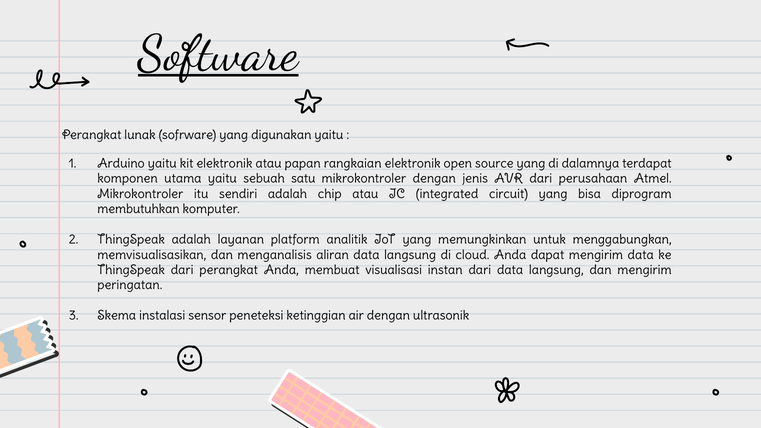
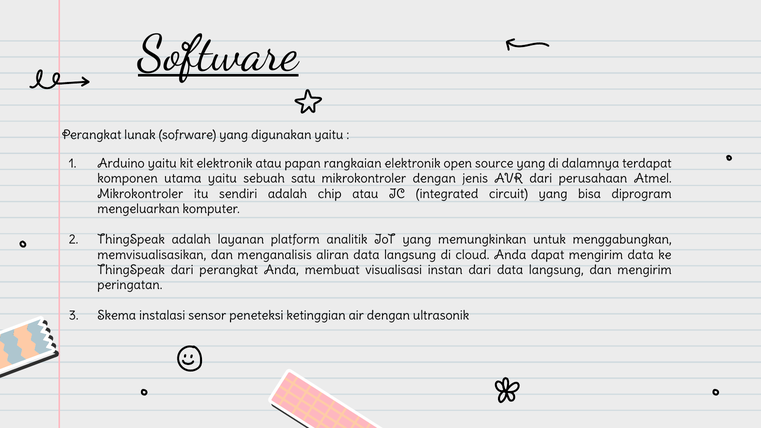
membutuhkan: membutuhkan -> mengeluarkan (138, 209)
